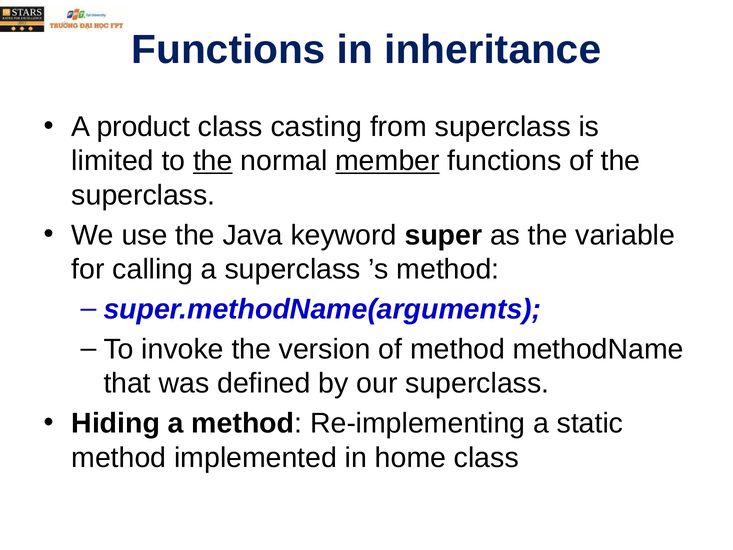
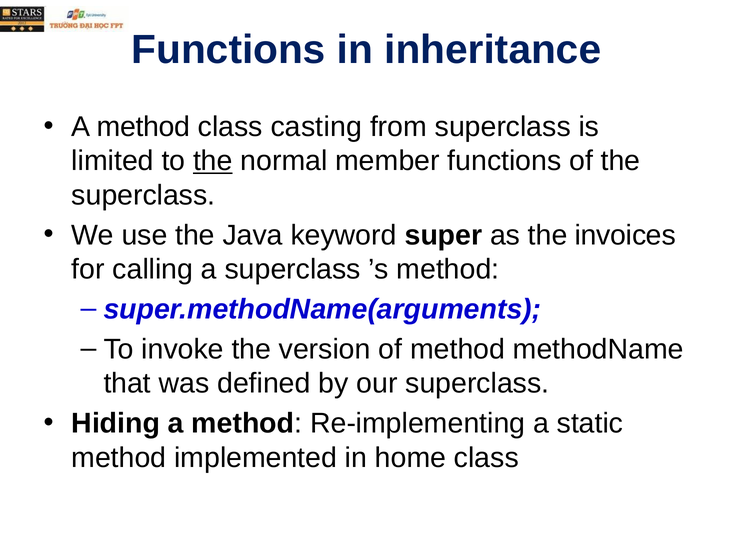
product: product -> method (143, 127)
member underline: present -> none (387, 161)
variable: variable -> invoices (625, 235)
